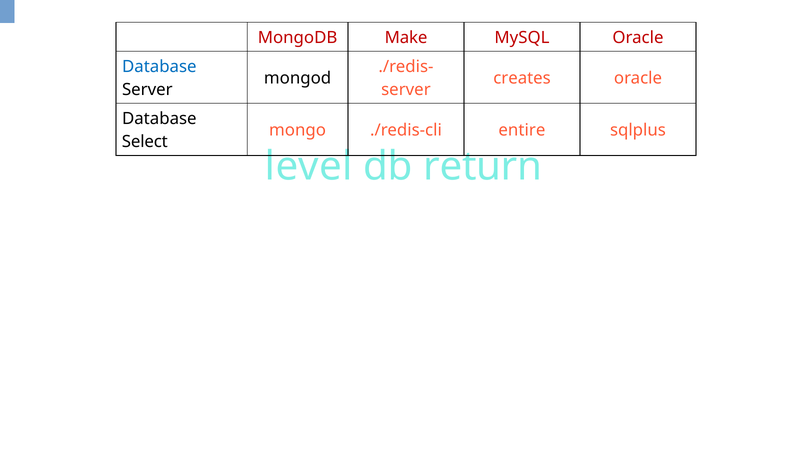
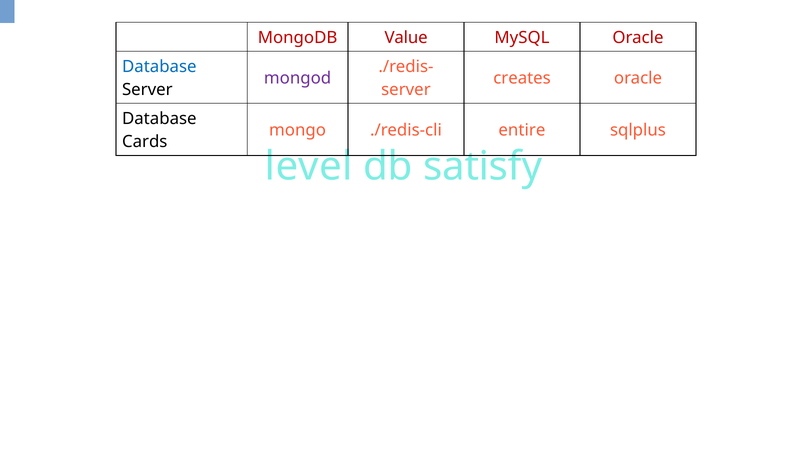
Make: Make -> Value (406, 38)
mongod colour: black -> purple (298, 78)
Select: Select -> Cards (145, 142)
return: return -> satisfy (483, 166)
